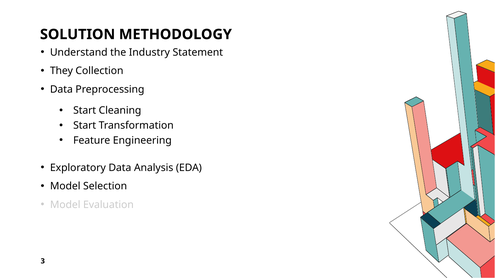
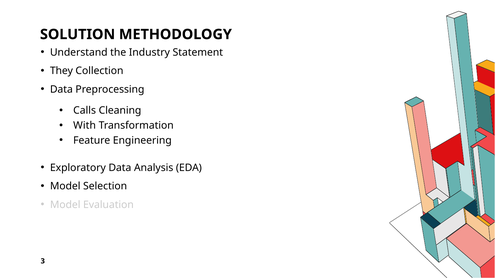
Start: Start -> Calls (85, 111)
Start: Start -> With (85, 126)
